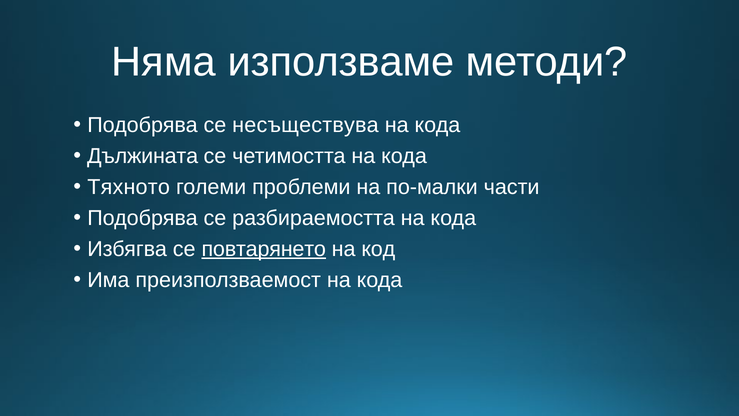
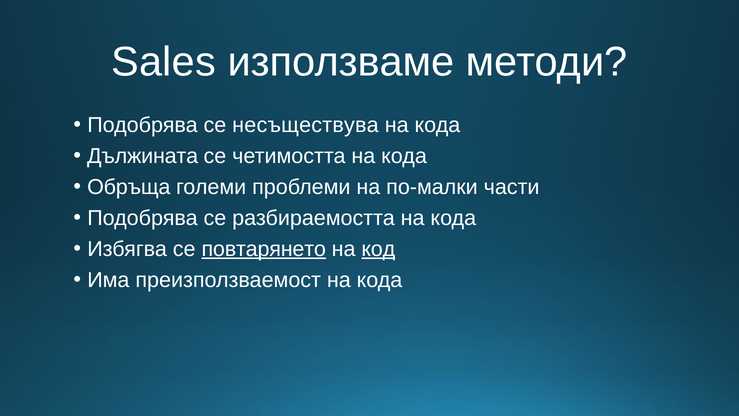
Няма: Няма -> Sales (164, 62)
Тяхното: Тяхното -> Обръща (129, 187)
код underline: none -> present (378, 249)
